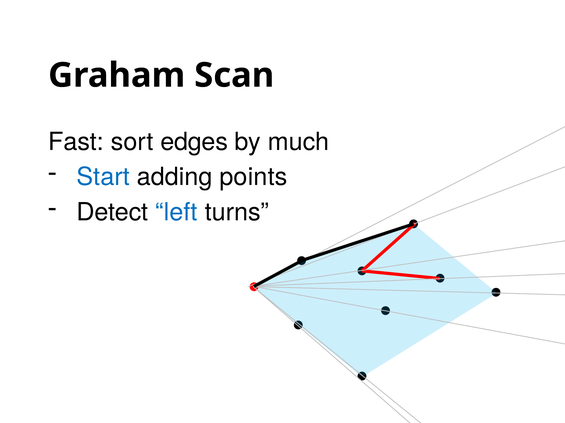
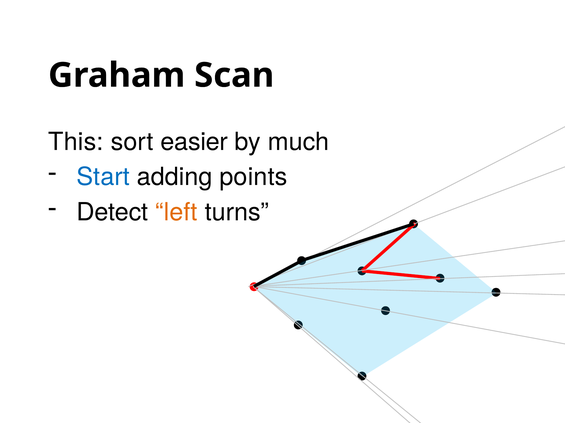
Fast: Fast -> This (76, 142)
edges: edges -> easier (194, 142)
left colour: blue -> orange (176, 213)
